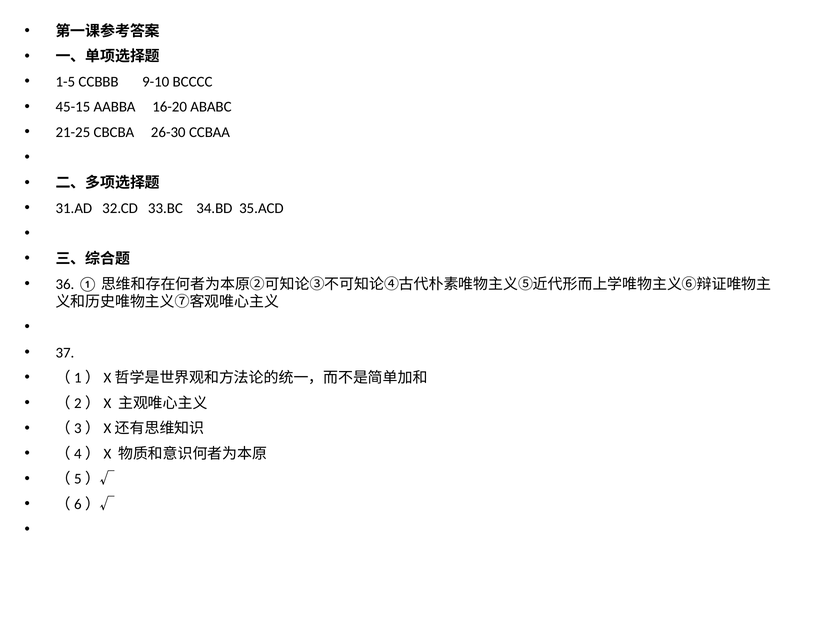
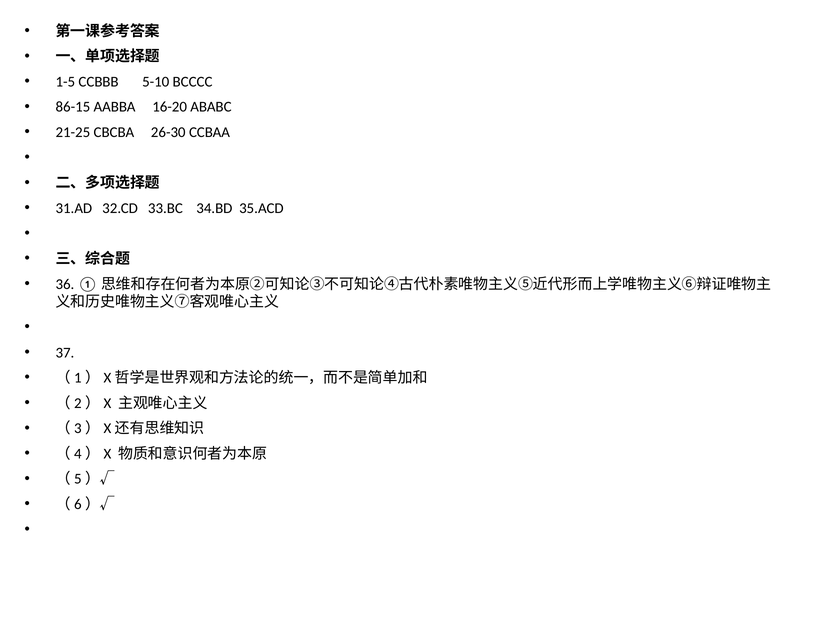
9-10: 9-10 -> 5-10 (156, 82)
45-15: 45-15 -> 86-15 (73, 107)
